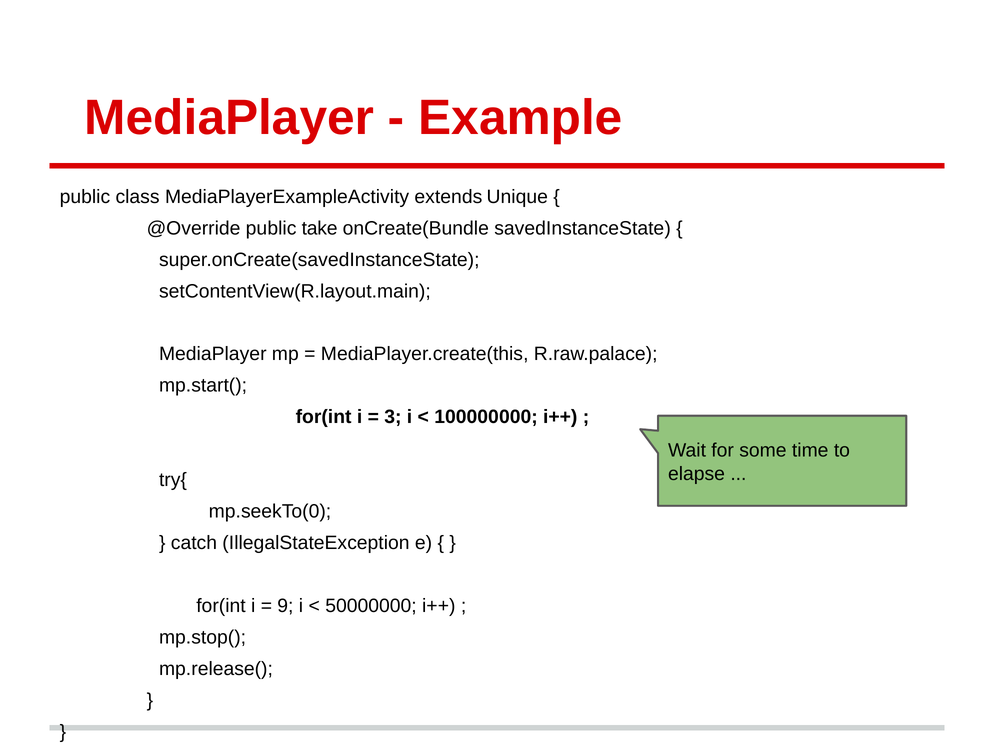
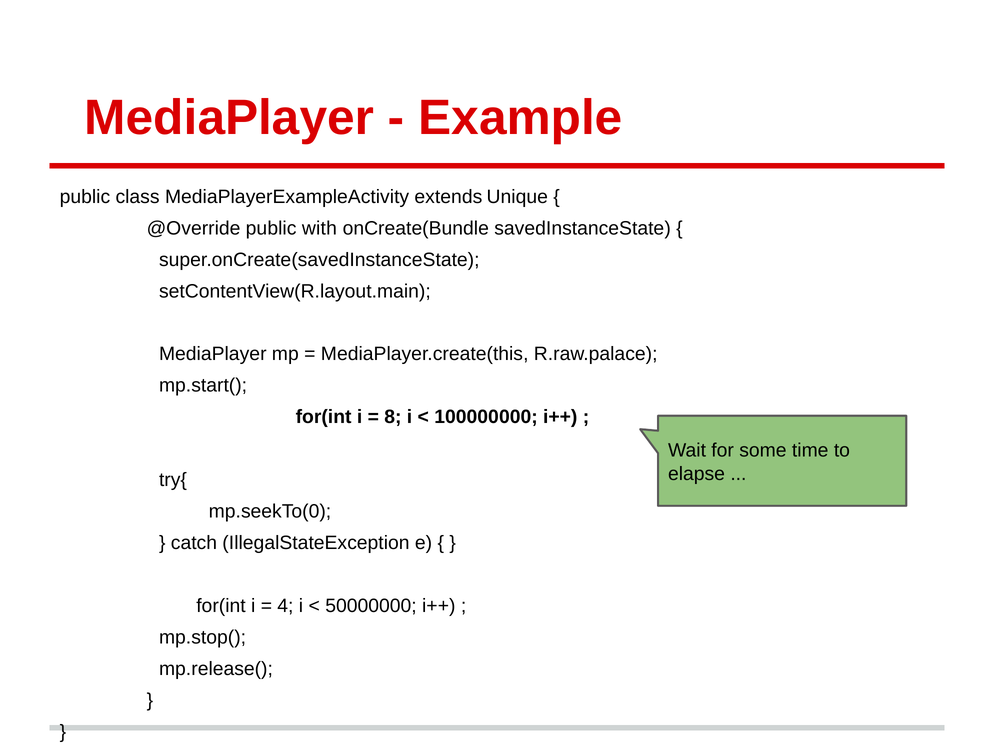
take: take -> with (319, 228)
3: 3 -> 8 (393, 417)
9: 9 -> 4 (285, 606)
